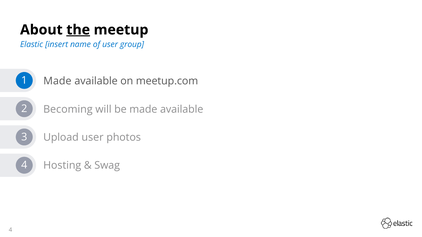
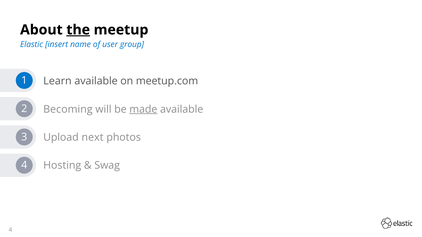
Made: Made -> Learn (57, 81)
made underline: none -> present (143, 109)
Upload user: user -> next (93, 137)
